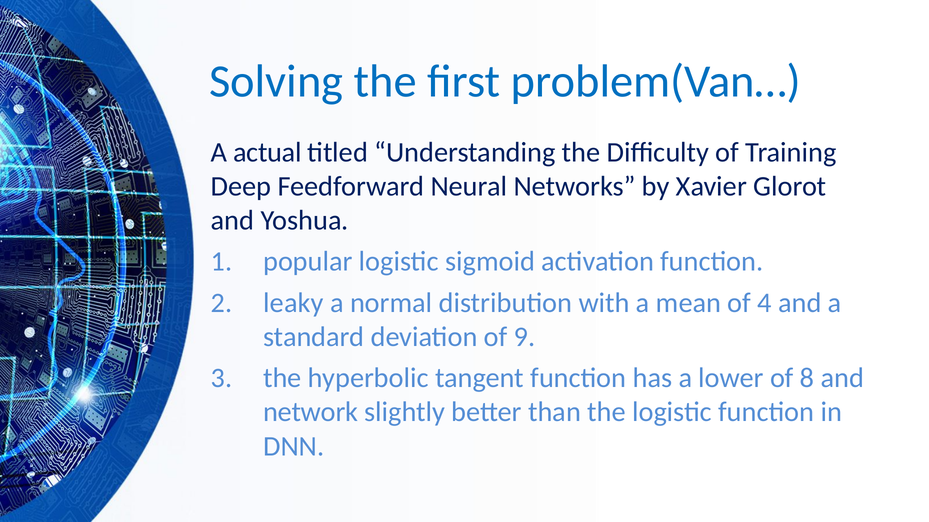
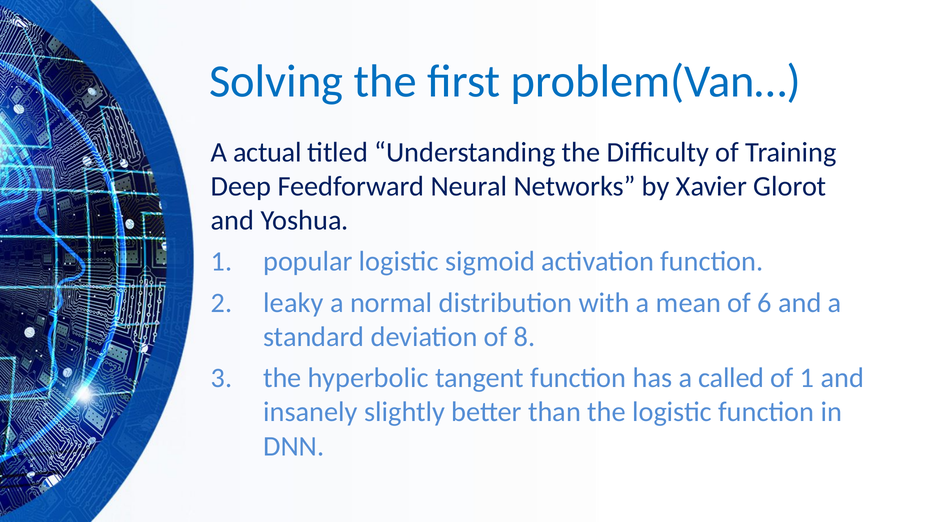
4: 4 -> 6 (765, 303)
9: 9 -> 8 (525, 337)
lower: lower -> called (731, 379)
of 8: 8 -> 1 (807, 379)
network: network -> insanely (310, 413)
